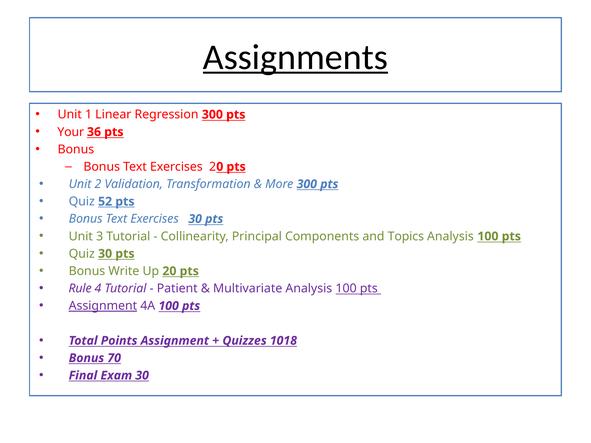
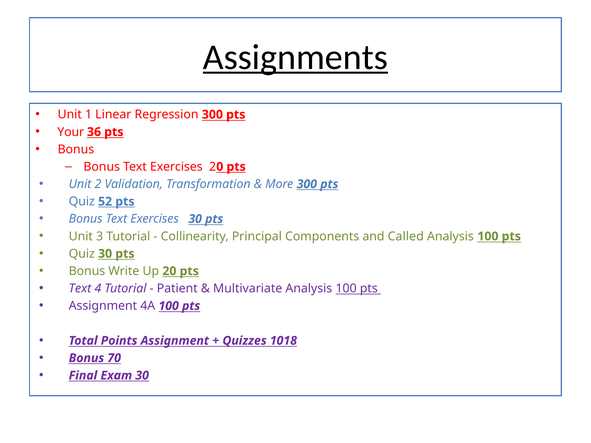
Topics: Topics -> Called (406, 236)
Rule: Rule -> Text (80, 289)
Assignment underline: present -> none (103, 306)
